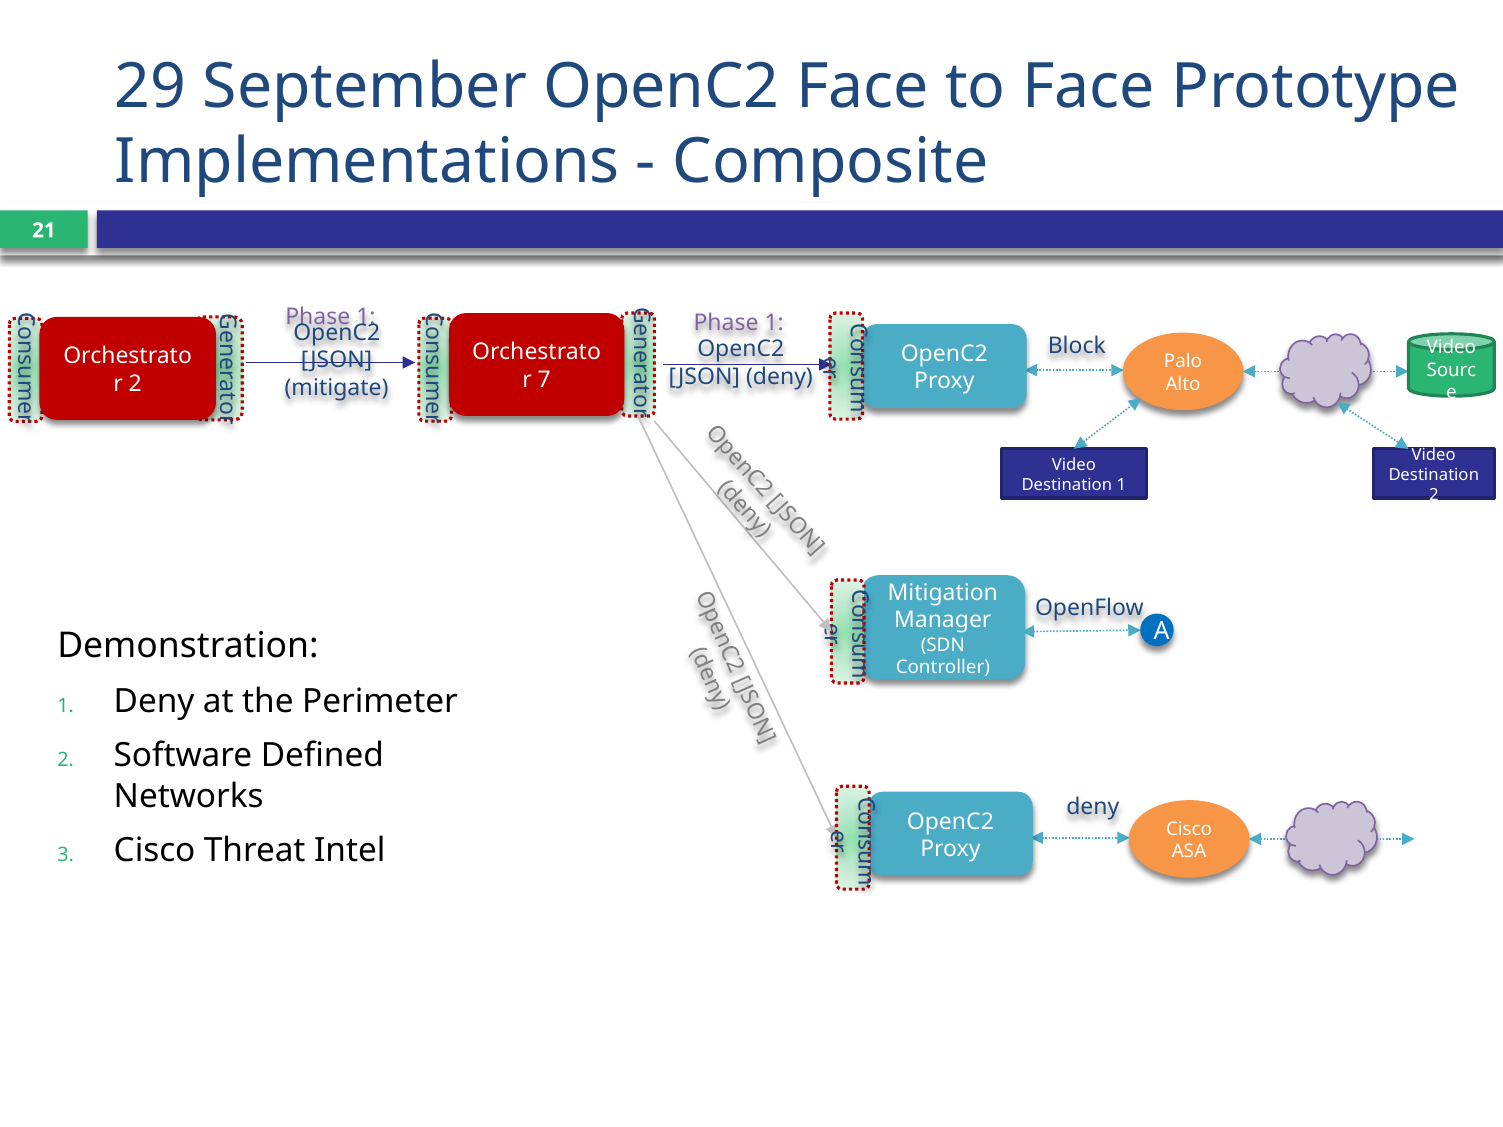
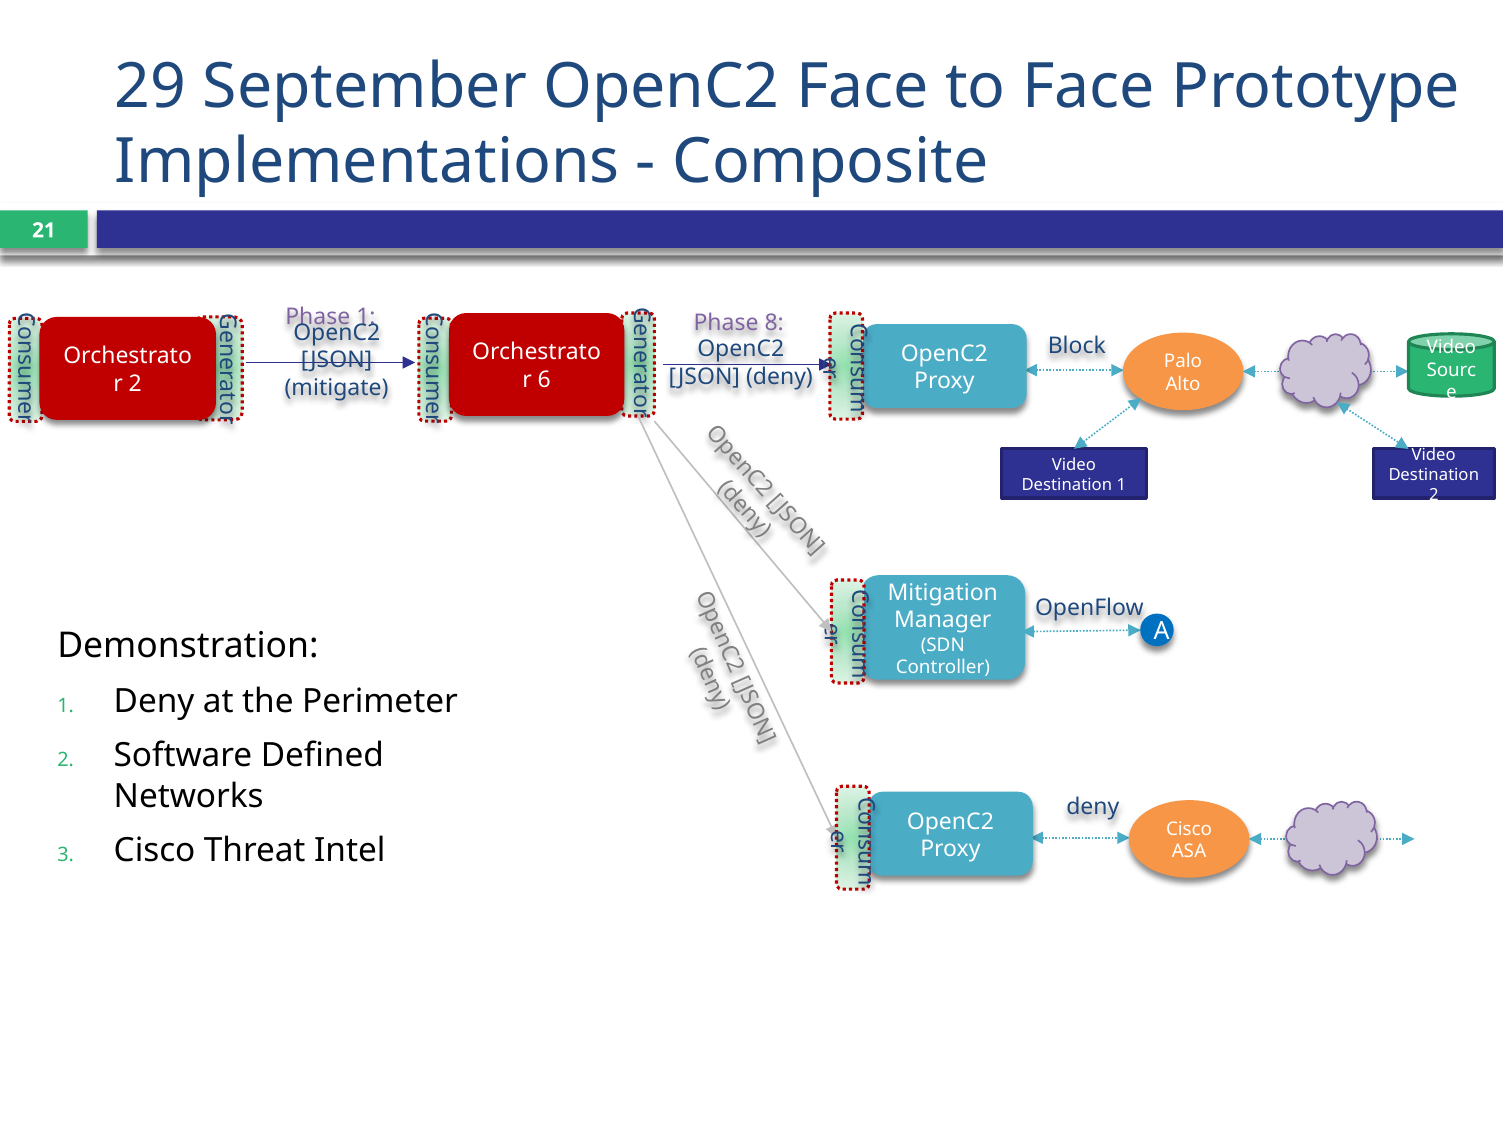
1: 1 -> 8 (774, 323)
7: 7 -> 6 (544, 380)
